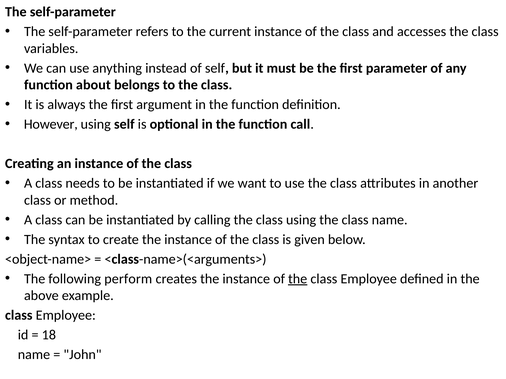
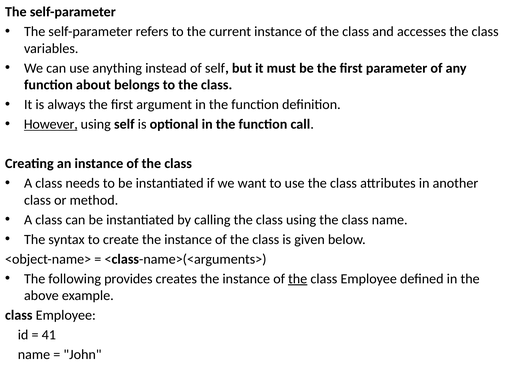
However underline: none -> present (51, 124)
perform: perform -> provides (128, 279)
18: 18 -> 41 (49, 335)
